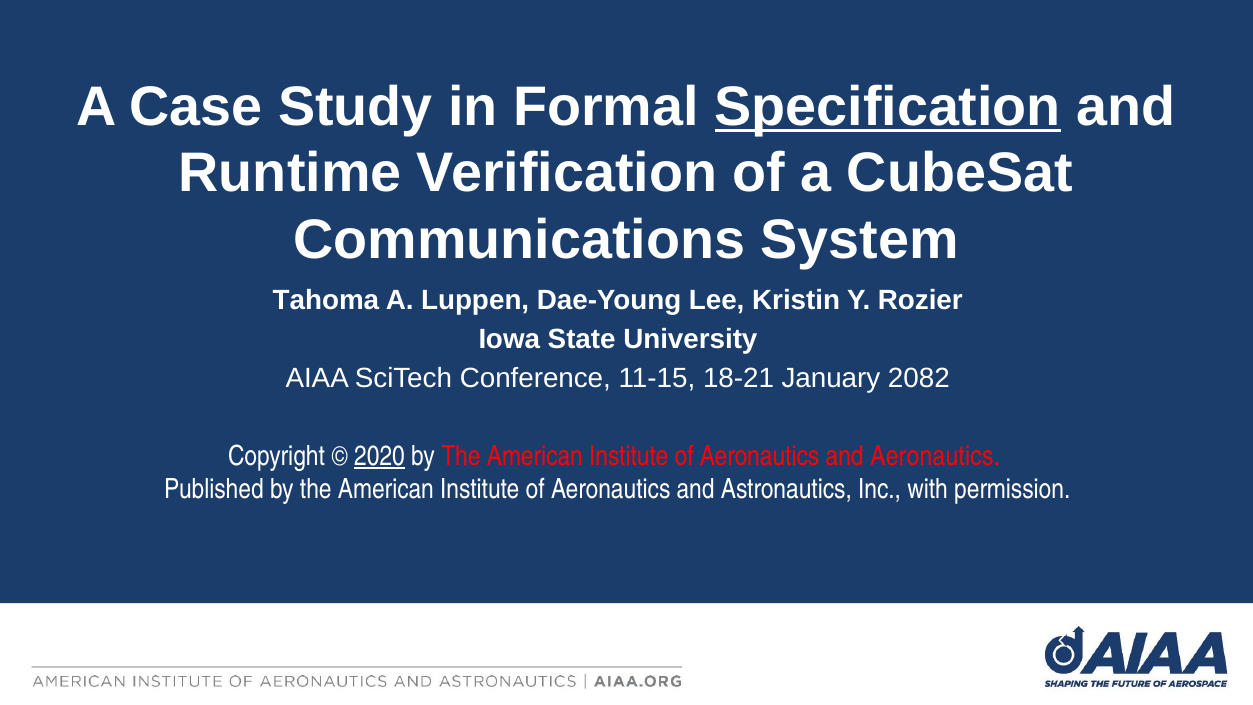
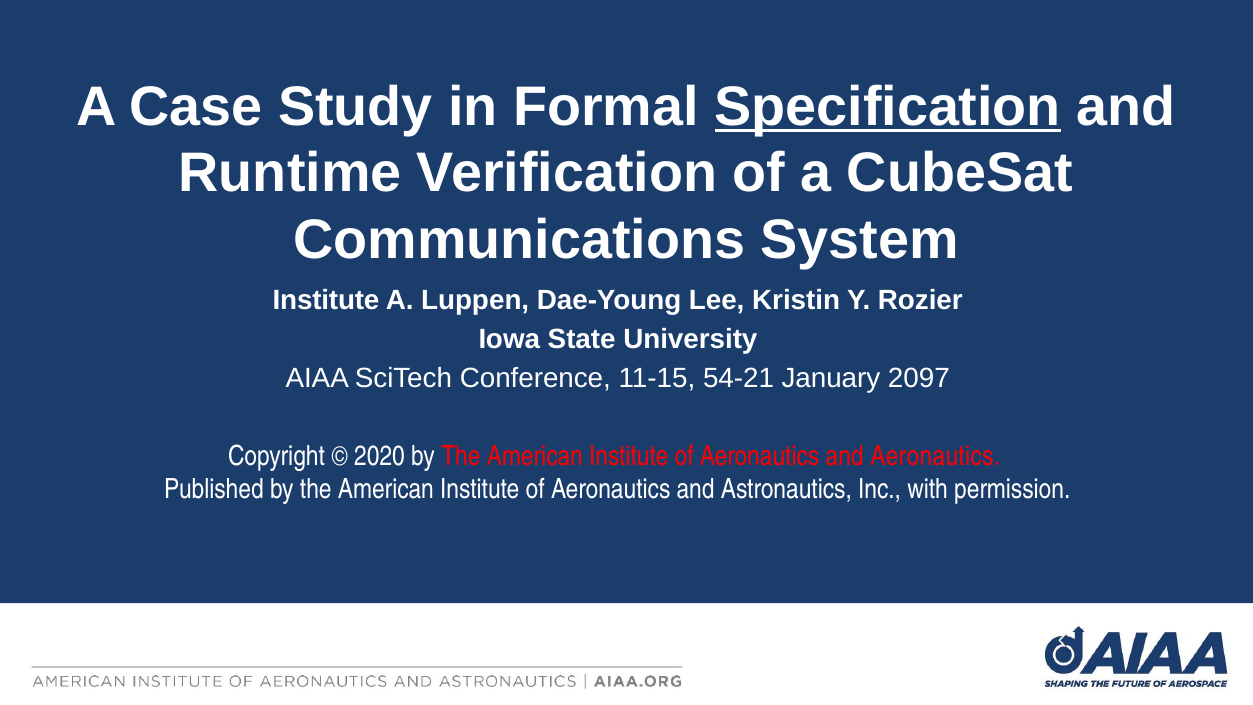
Tahoma: Tahoma -> Institute (326, 300)
18-21: 18-21 -> 54-21 (738, 378)
2082: 2082 -> 2097 (919, 378)
2020 underline: present -> none (380, 456)
